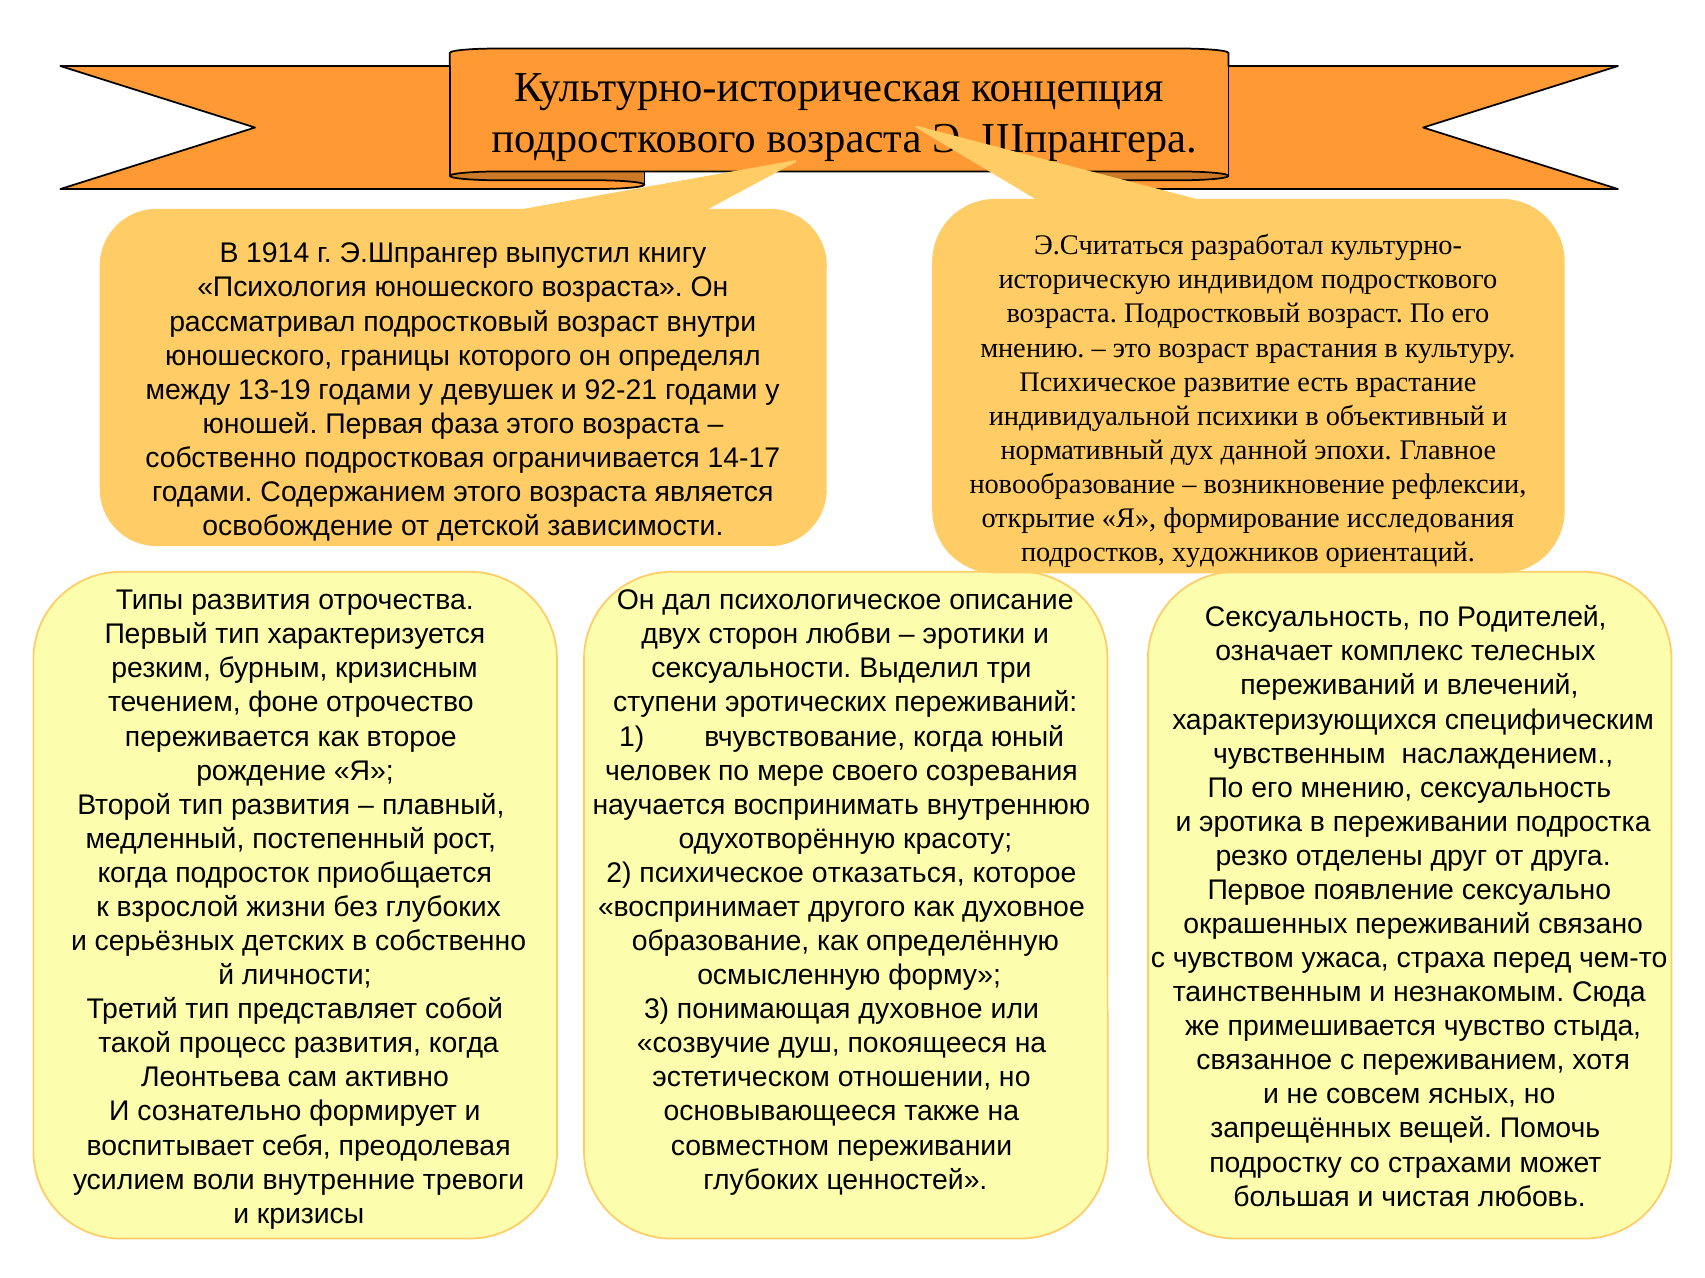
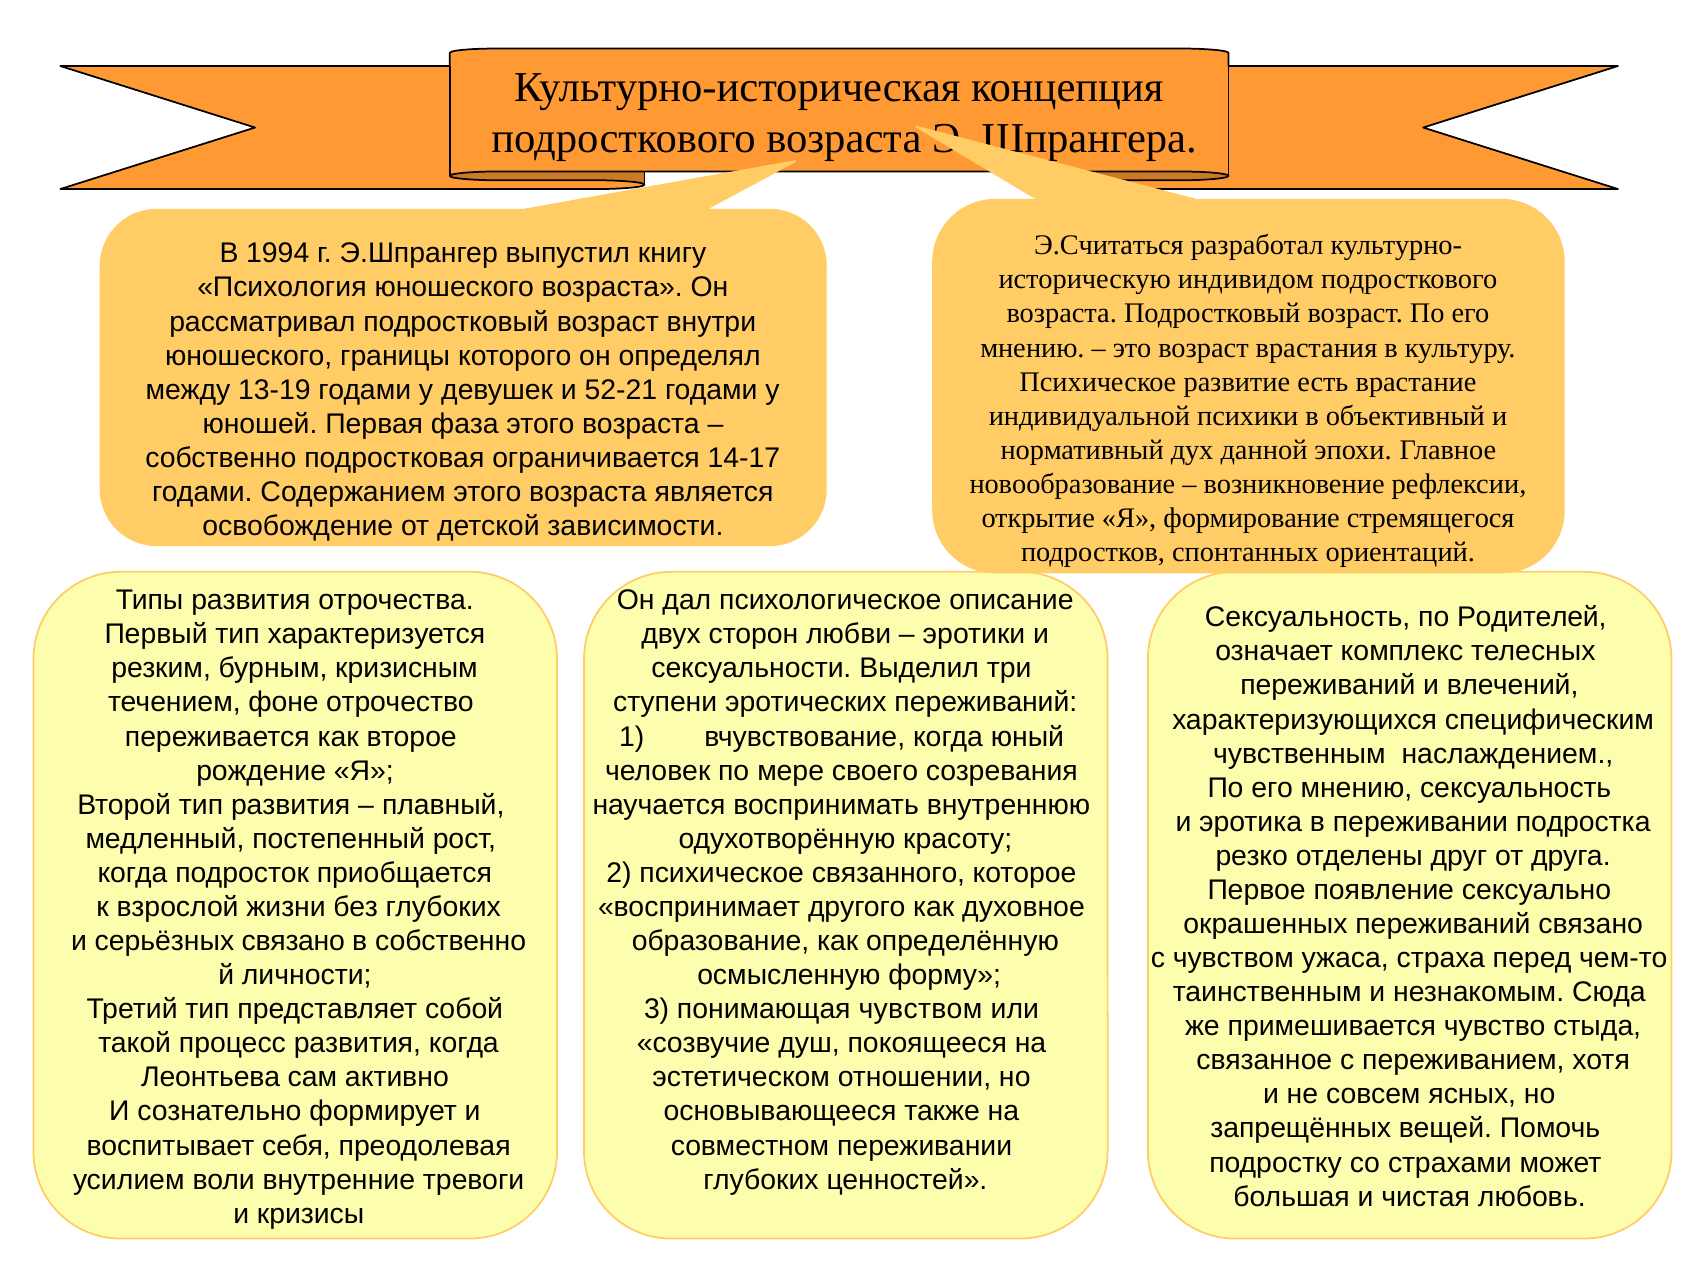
1914: 1914 -> 1994 (278, 254)
92-21: 92-21 -> 52-21 (621, 390)
исследования: исследования -> стремящегося (1431, 518)
художников: художников -> спонтанных (1245, 552)
отказаться: отказаться -> связанного (888, 874)
серьёзных детских: детских -> связано (293, 942)
понимающая духовное: духовное -> чувством (920, 1010)
